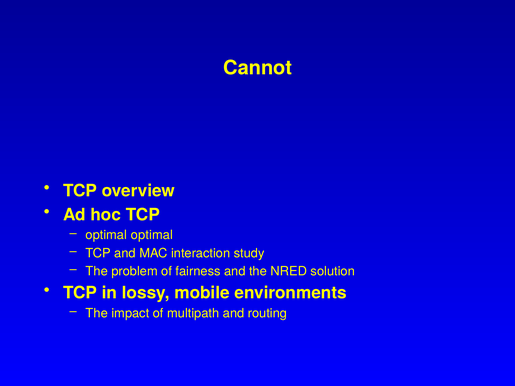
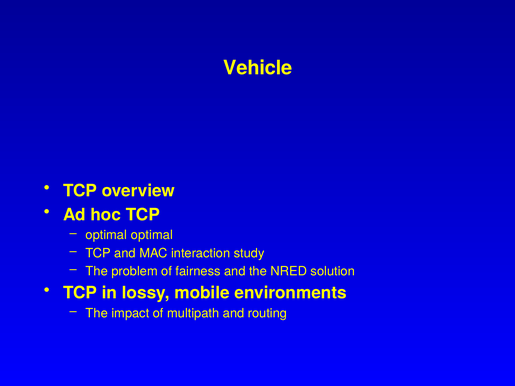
Cannot: Cannot -> Vehicle (258, 68)
